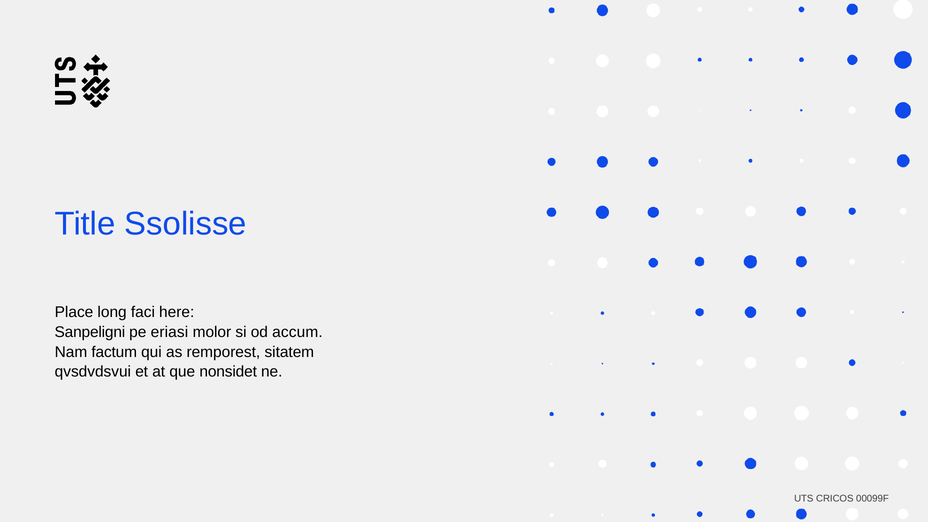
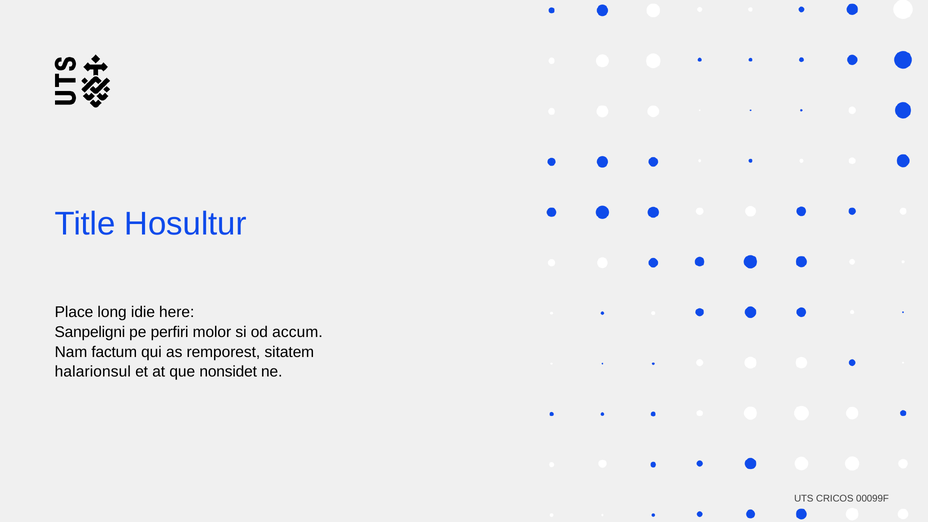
Ssolisse: Ssolisse -> Hosultur (186, 224)
faci: faci -> idie (143, 312)
eriasi: eriasi -> perfiri (170, 332)
qvsdvdsvui: qvsdvdsvui -> halarionsul (93, 372)
